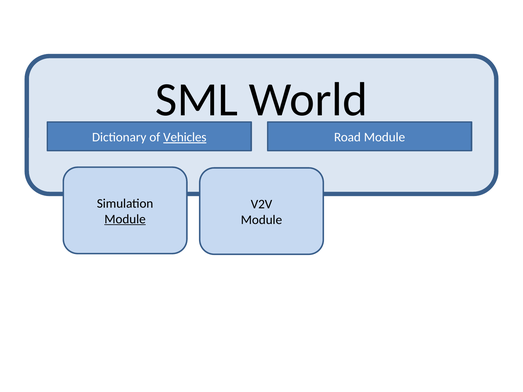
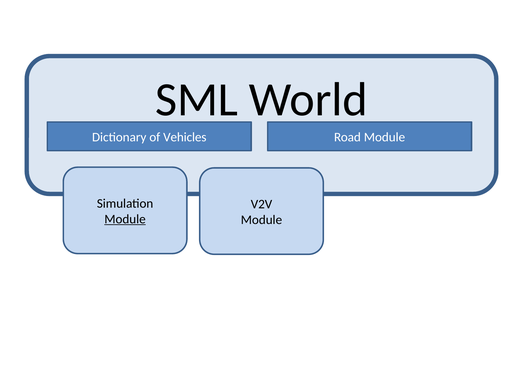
Vehicles underline: present -> none (185, 137)
